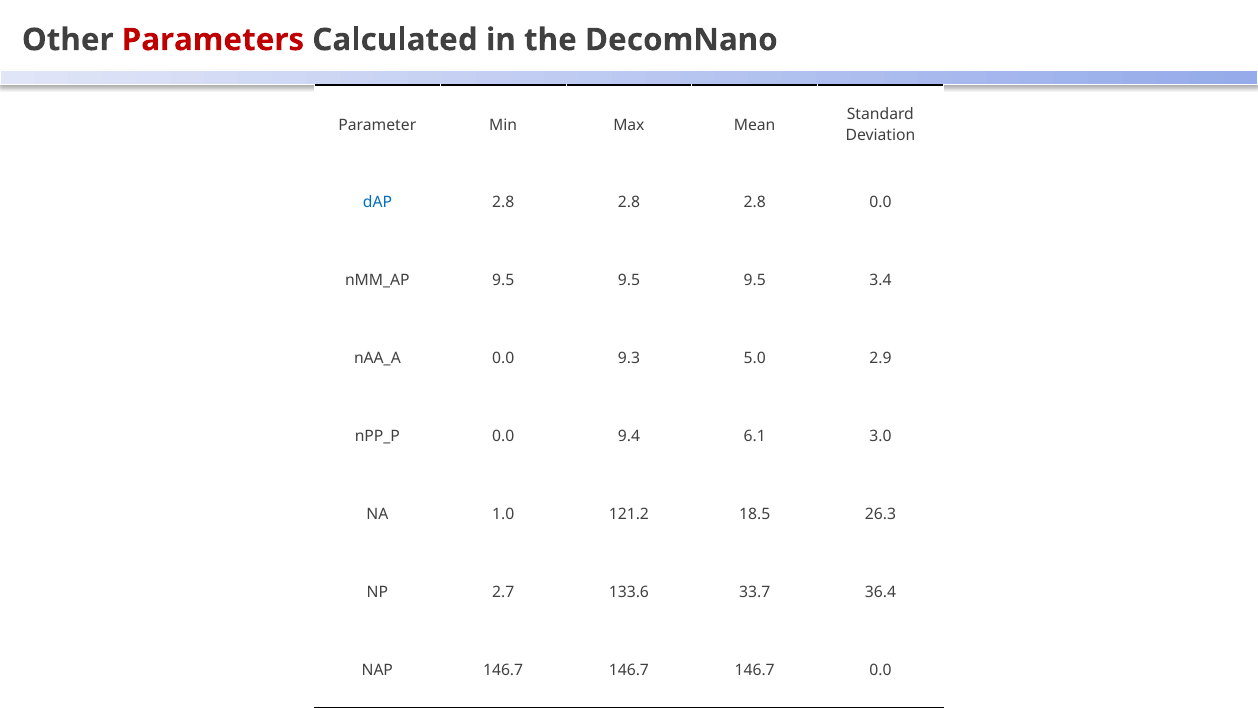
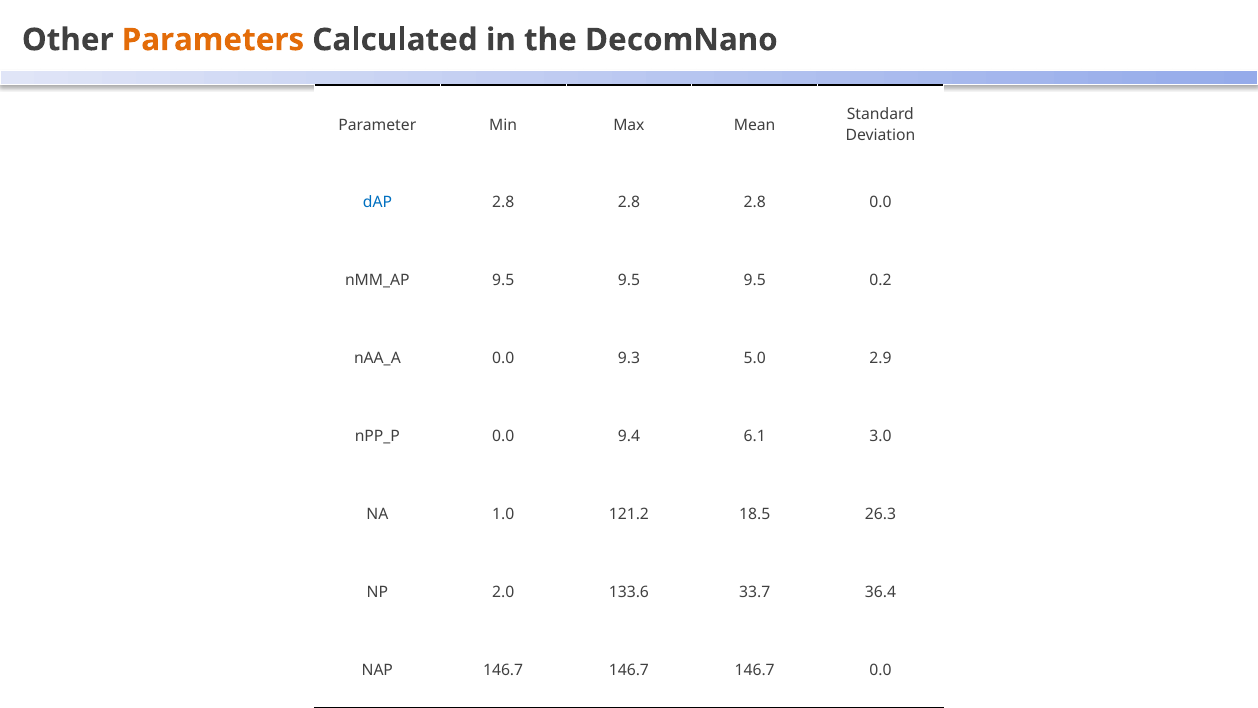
Parameters colour: red -> orange (213, 40)
3.4: 3.4 -> 0.2 (881, 280)
2.7: 2.7 -> 2.0 (503, 592)
